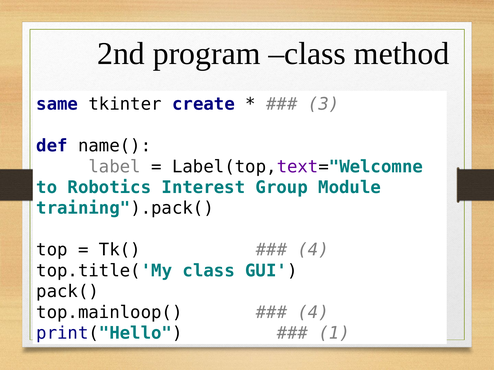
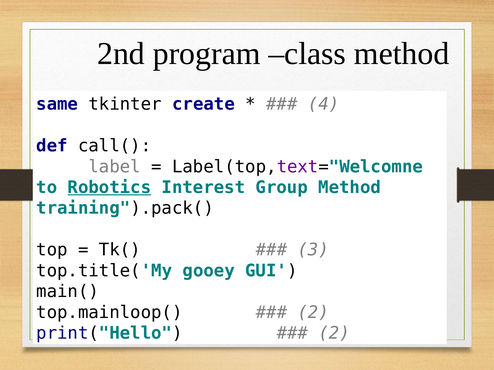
3: 3 -> 4 (324, 104)
name(: name( -> call( (115, 146)
Robotics underline: none -> present (109, 188)
Group Module: Module -> Method (350, 188)
4: 4 -> 3 (313, 250)
top.title('My class: class -> gooey (209, 271)
pack(: pack( -> main( (68, 292)
4: 4 -> 2 (313, 313)
1: 1 -> 2 (334, 334)
